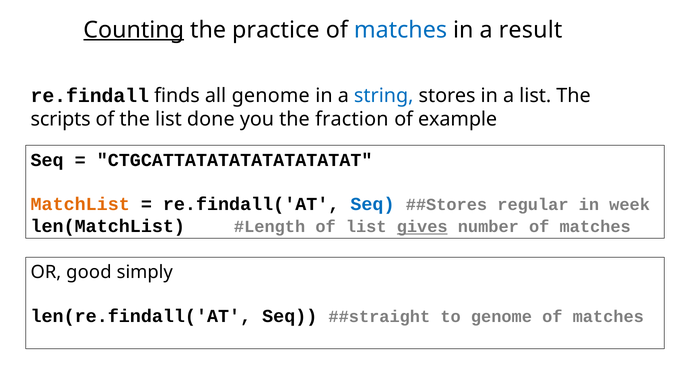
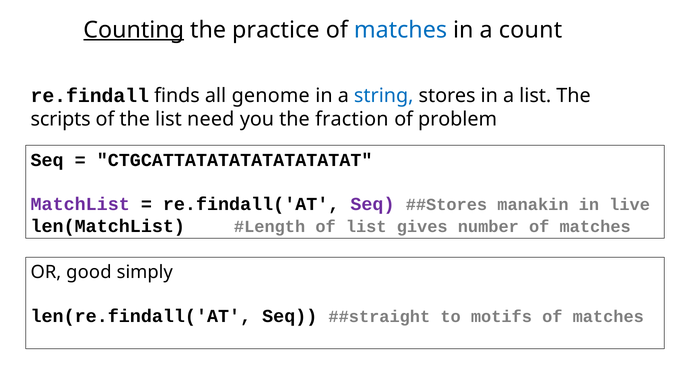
result: result -> count (531, 30)
done: done -> need (211, 120)
example: example -> problem (458, 120)
MatchList colour: orange -> purple (80, 204)
Seq colour: blue -> purple (372, 204)
regular: regular -> manakin (533, 205)
week: week -> live (630, 205)
gives underline: present -> none (422, 227)
to genome: genome -> motifs (501, 317)
